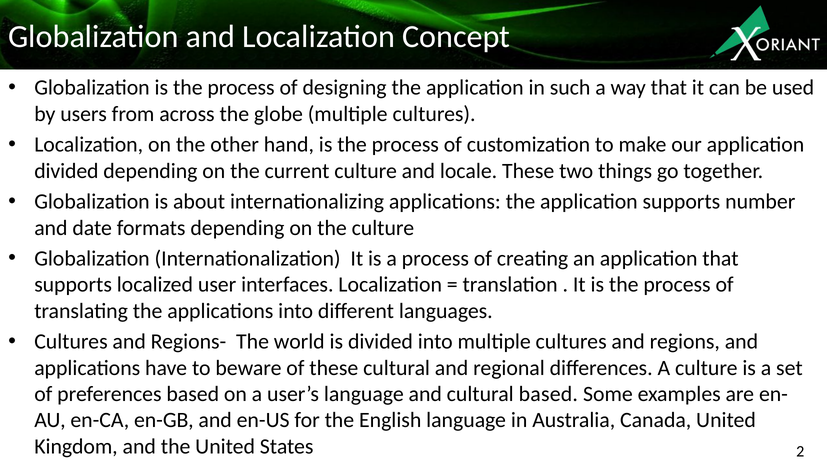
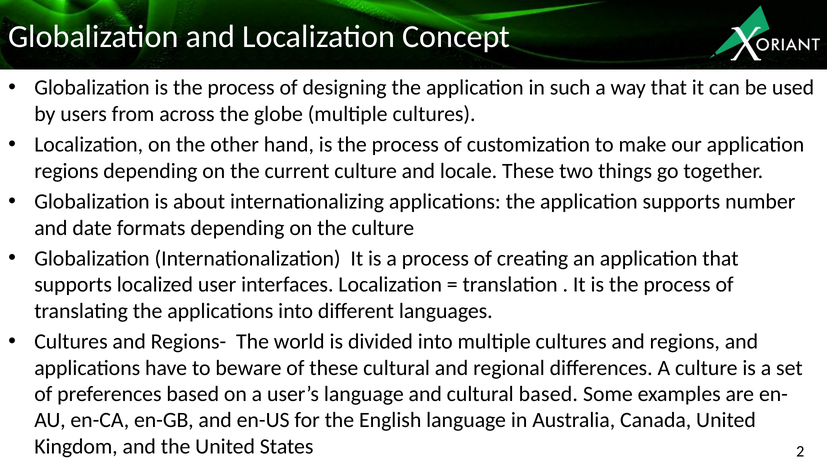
divided: divided -> regions (66, 171)
